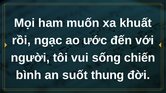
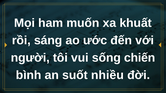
ngạc: ngạc -> sáng (48, 40)
thung: thung -> nhiều (107, 75)
